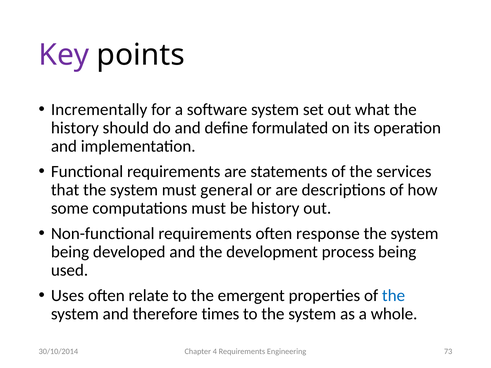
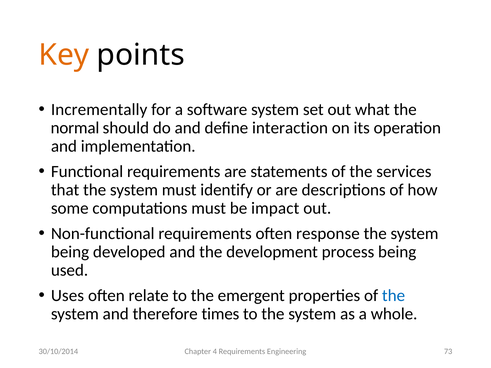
Key colour: purple -> orange (64, 55)
history: history -> normal (75, 128)
formulated: formulated -> interaction (290, 128)
general: general -> identify (227, 190)
be history: history -> impact (275, 208)
